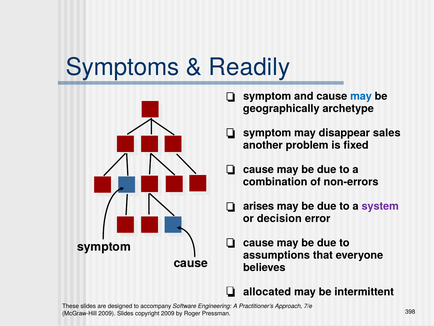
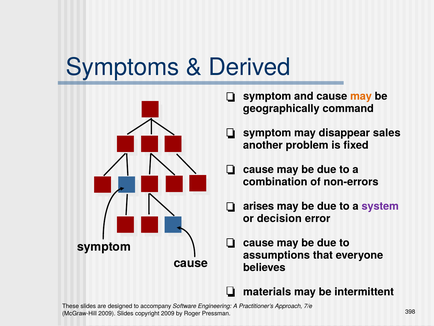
Readily: Readily -> Derived (250, 67)
may colour: blue -> orange (361, 96)
archetype: archetype -> command (348, 108)
allocated: allocated -> materials (267, 291)
